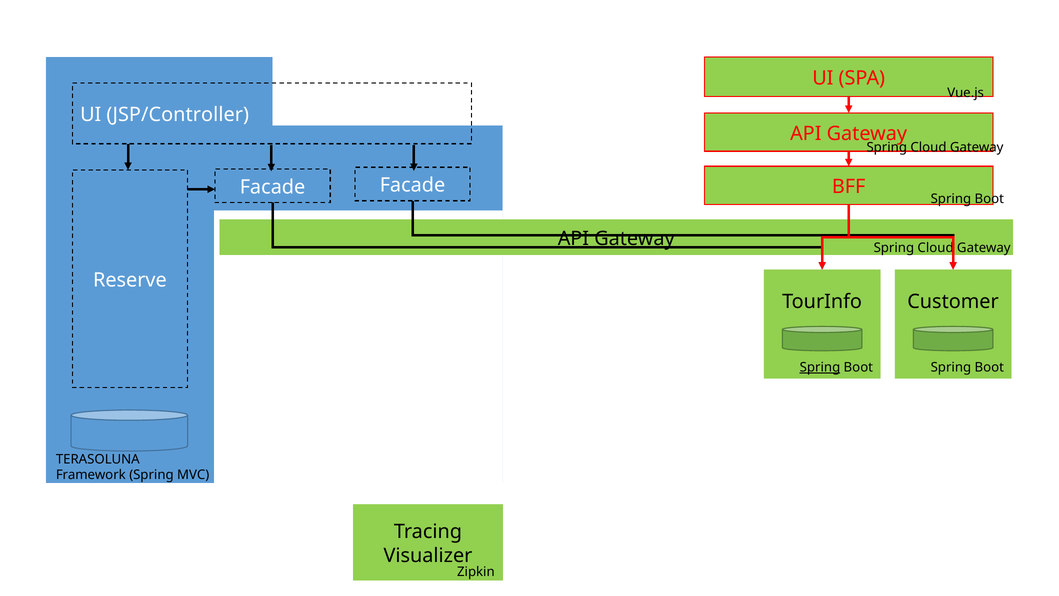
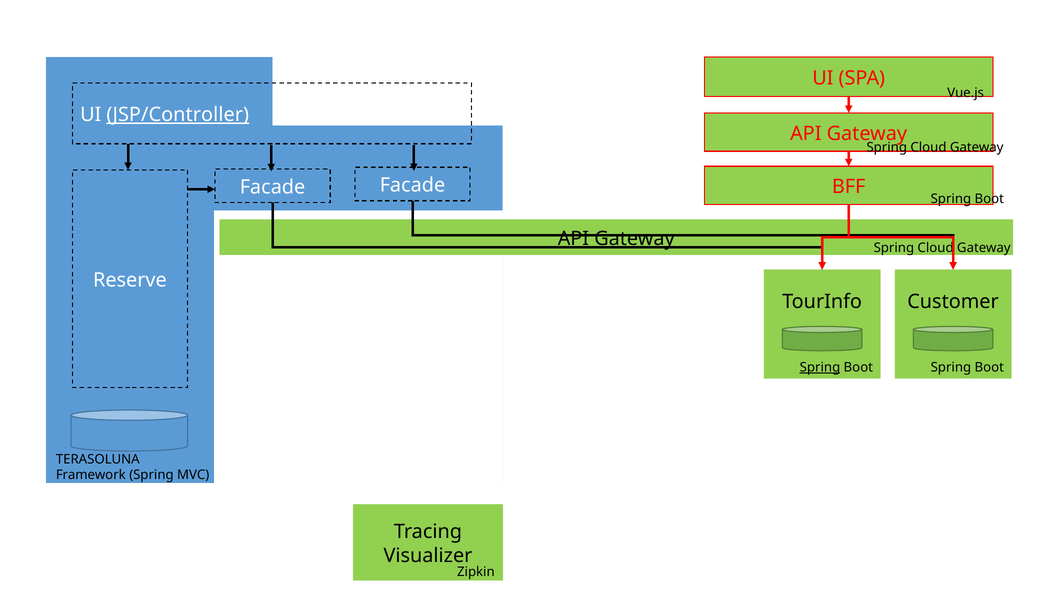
JSP/Controller underline: none -> present (178, 115)
